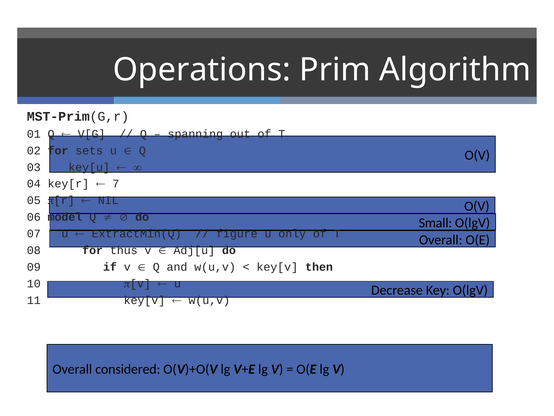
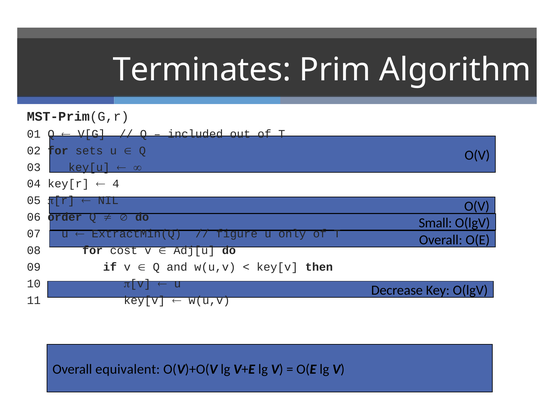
Operations: Operations -> Terminates (202, 70)
spanning: spanning -> included (195, 134)
7: 7 -> 4 (116, 184)
model: model -> order (65, 217)
thus: thus -> cost (124, 250)
considered: considered -> equivalent (128, 369)
